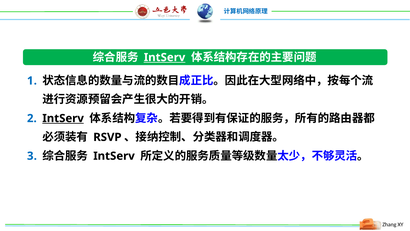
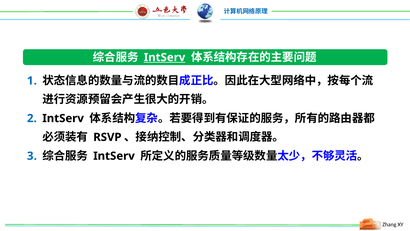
IntServ underline: present -> none (63, 118)
